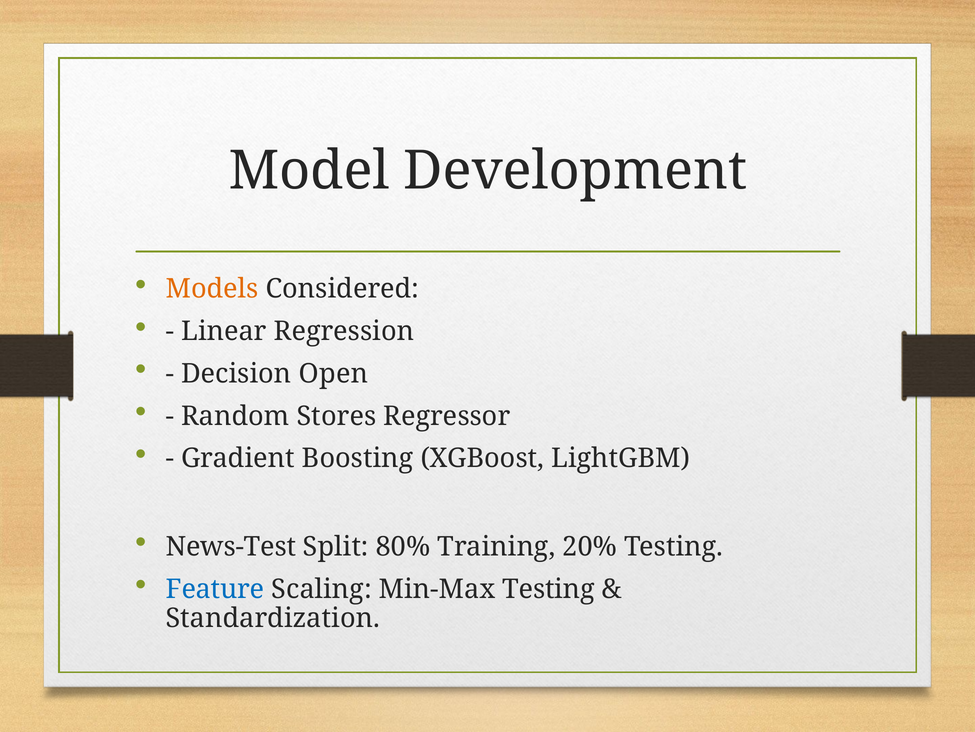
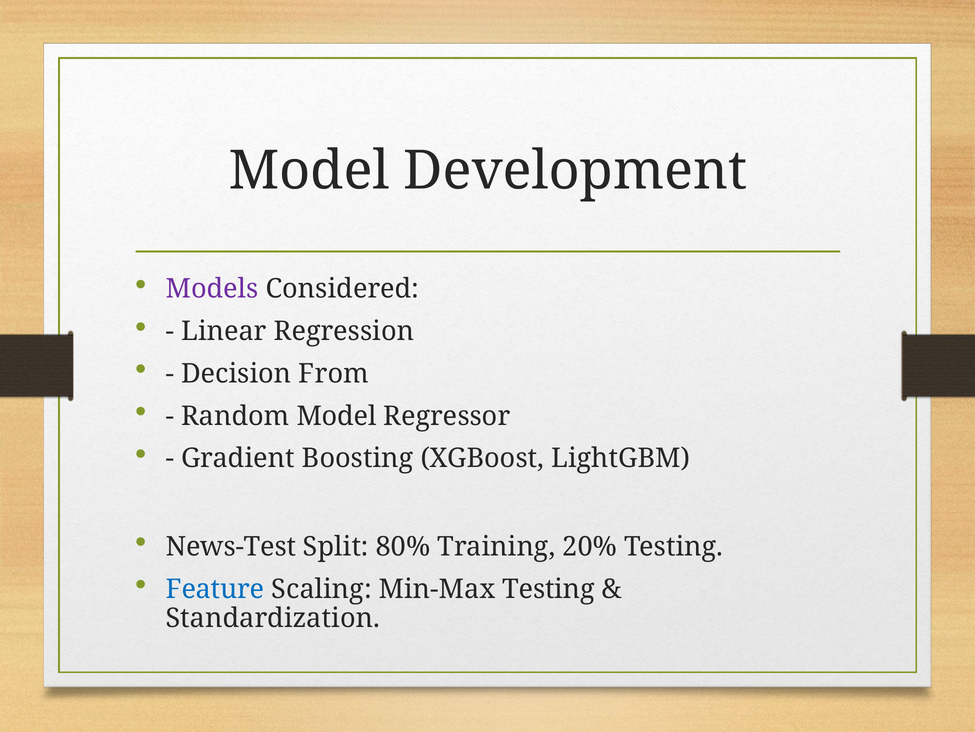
Models colour: orange -> purple (212, 289)
Open: Open -> From (334, 373)
Random Stores: Stores -> Model (337, 416)
